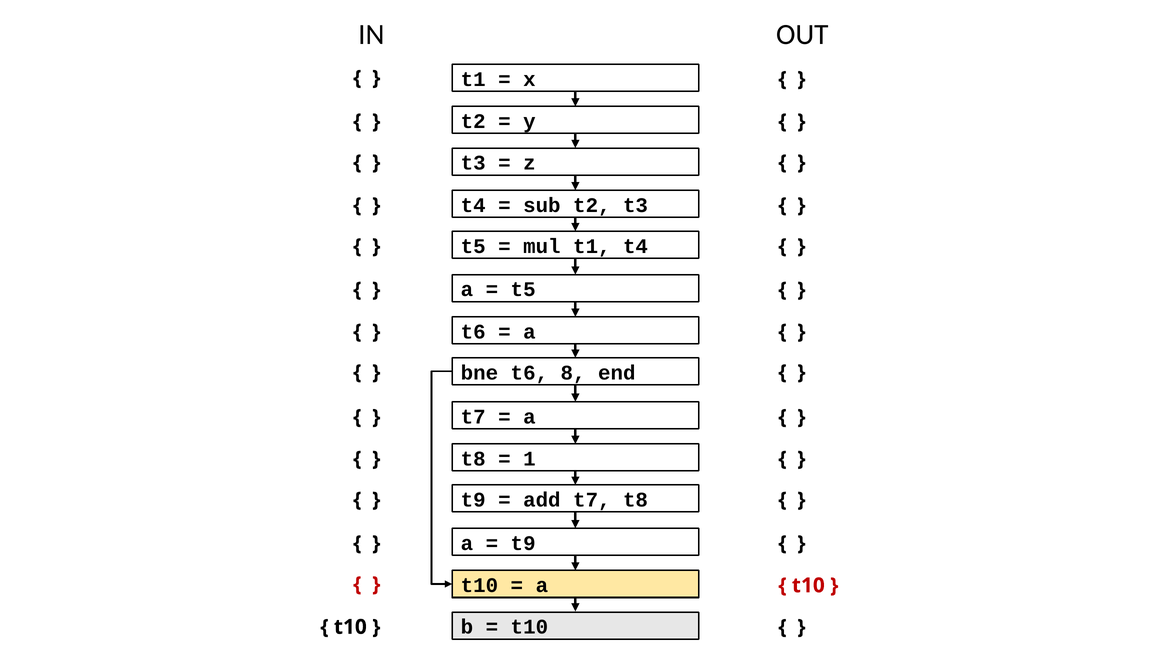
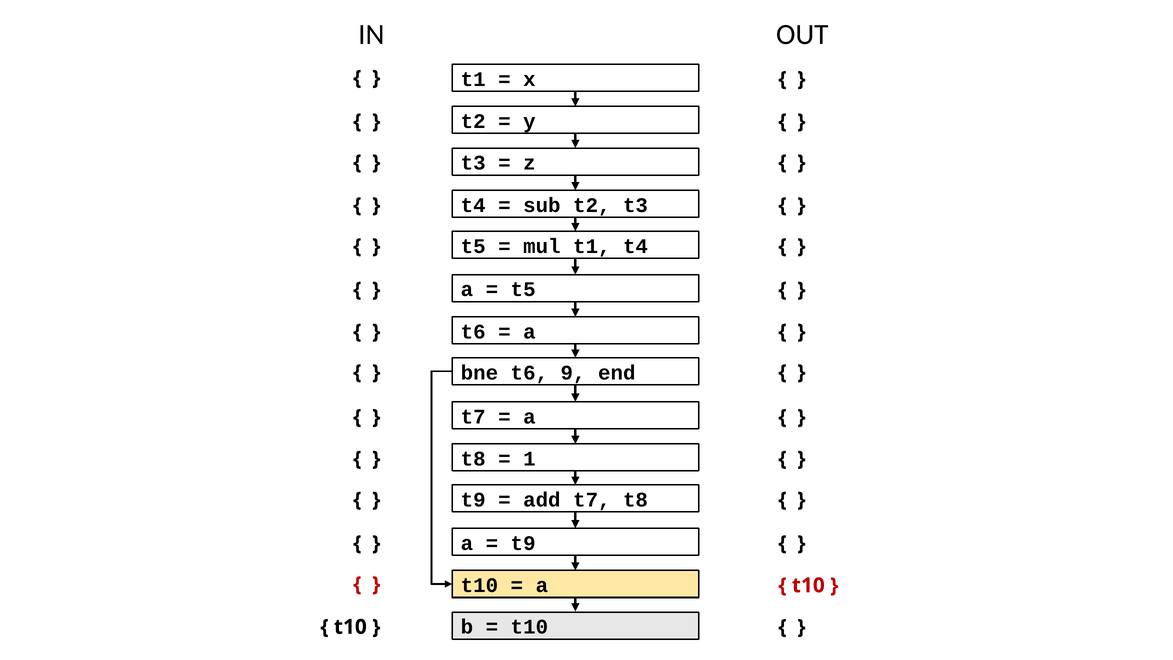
8: 8 -> 9 (573, 373)
